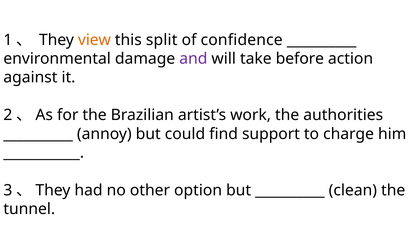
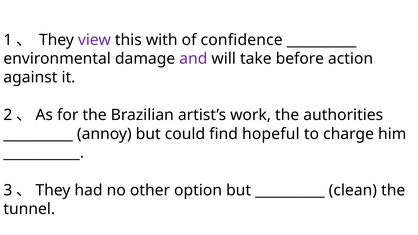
view colour: orange -> purple (94, 40)
split: split -> with (162, 40)
support: support -> hopeful (271, 134)
